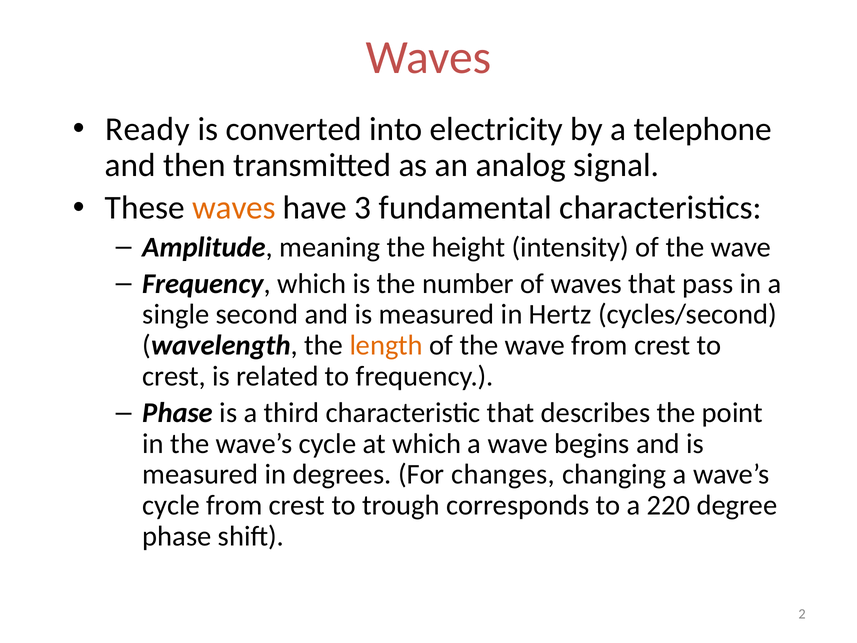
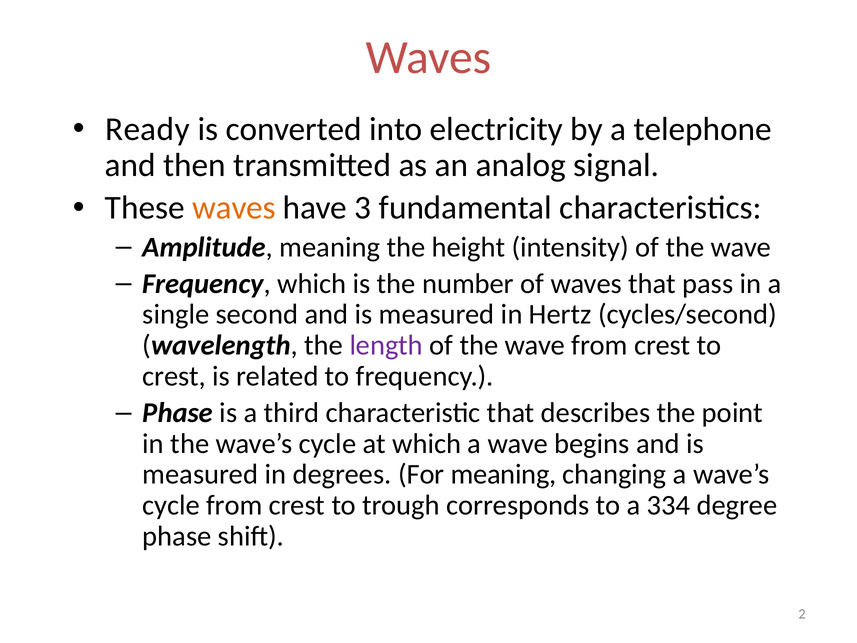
length colour: orange -> purple (386, 345)
For changes: changes -> meaning (504, 474)
220: 220 -> 334 (669, 505)
